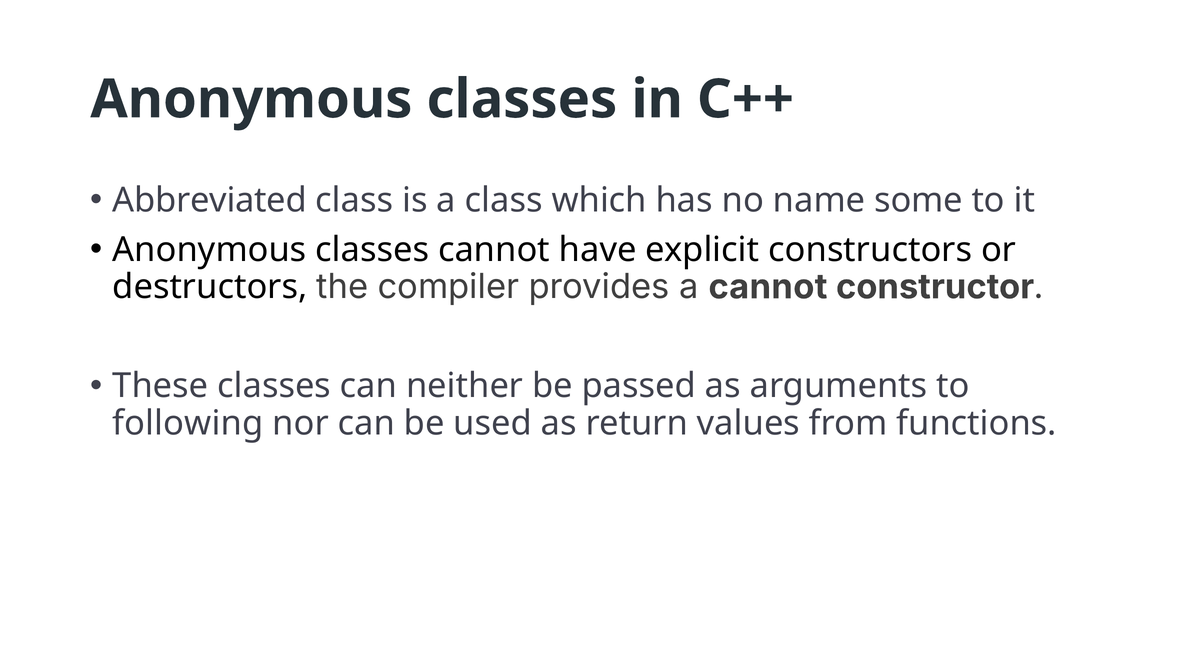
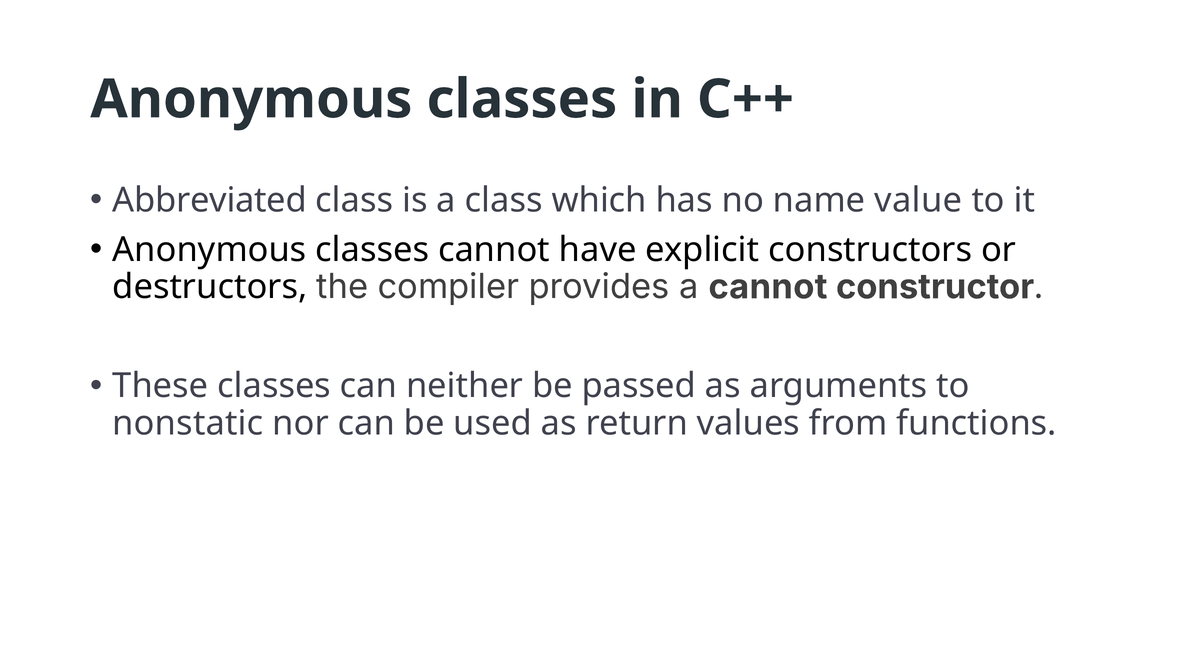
some: some -> value (918, 200)
following: following -> nonstatic (188, 423)
